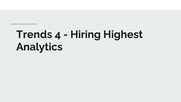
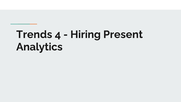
Highest: Highest -> Present (123, 34)
